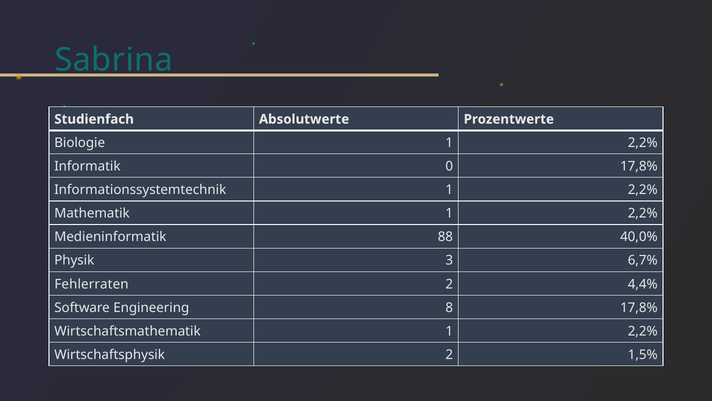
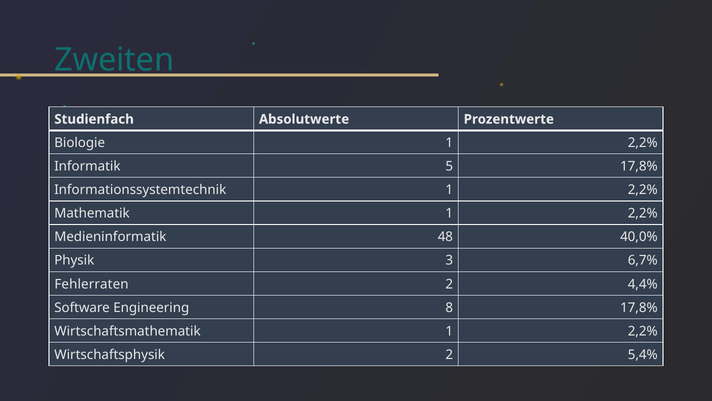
Sabrina: Sabrina -> Zweiten (114, 60)
0: 0 -> 5 (449, 166)
88: 88 -> 48 (445, 237)
1,5%: 1,5% -> 5,4% (643, 354)
